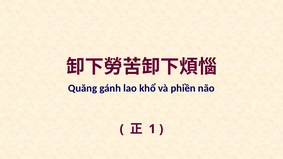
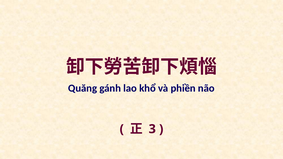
1: 1 -> 3 (152, 129)
